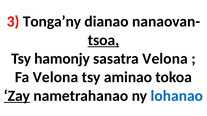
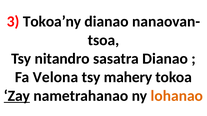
Tonga’ny: Tonga’ny -> Tokoa’ny (52, 22)
tsoa underline: present -> none (103, 40)
hamonjy: hamonjy -> nitandro (62, 59)
sasatra Velona: Velona -> Dianao (165, 59)
aminao: aminao -> mahery (128, 77)
lohanao colour: blue -> orange (177, 96)
